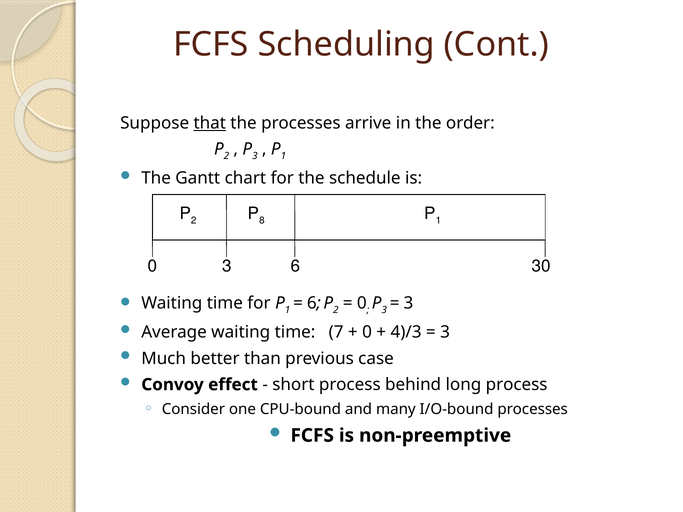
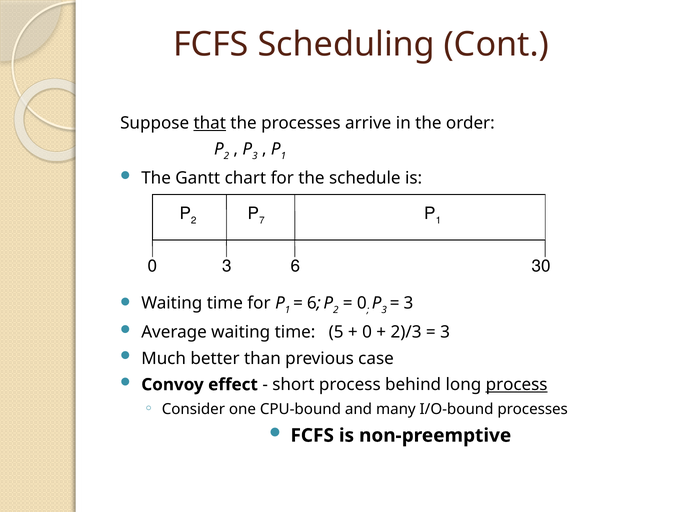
8: 8 -> 7 (262, 220)
7: 7 -> 5 (336, 332)
4)/3: 4)/3 -> 2)/3 (406, 332)
process underline: none -> present (517, 385)
